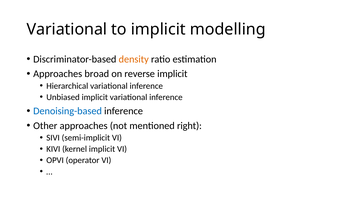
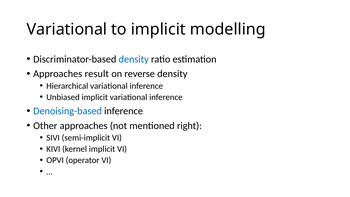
density colour: orange -> blue (134, 59)
broad: broad -> result (97, 74)
reverse implicit: implicit -> density (172, 74)
